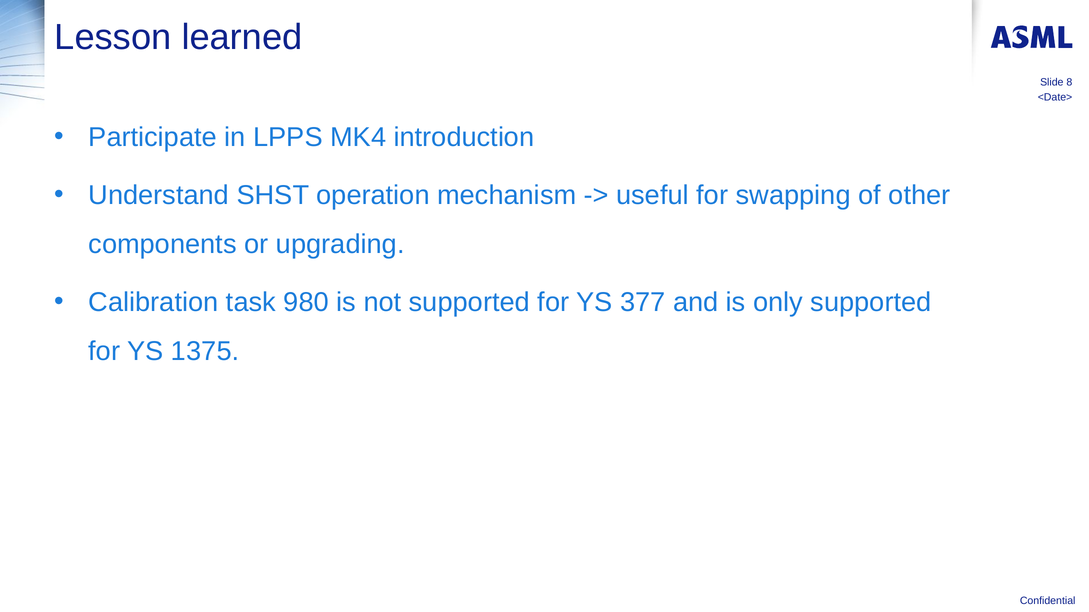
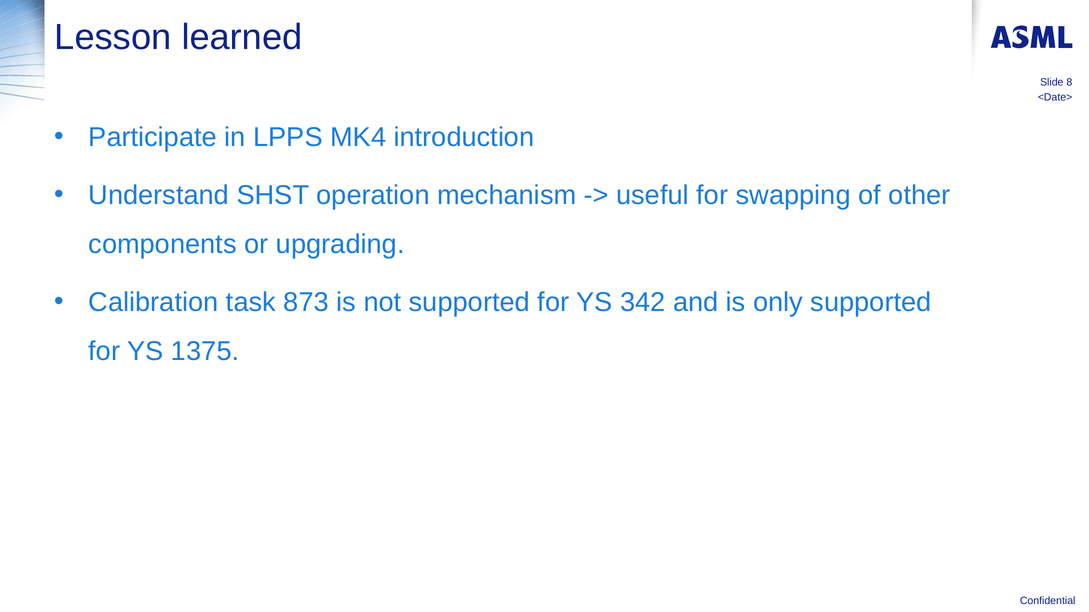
980: 980 -> 873 (306, 303)
377: 377 -> 342 (643, 303)
